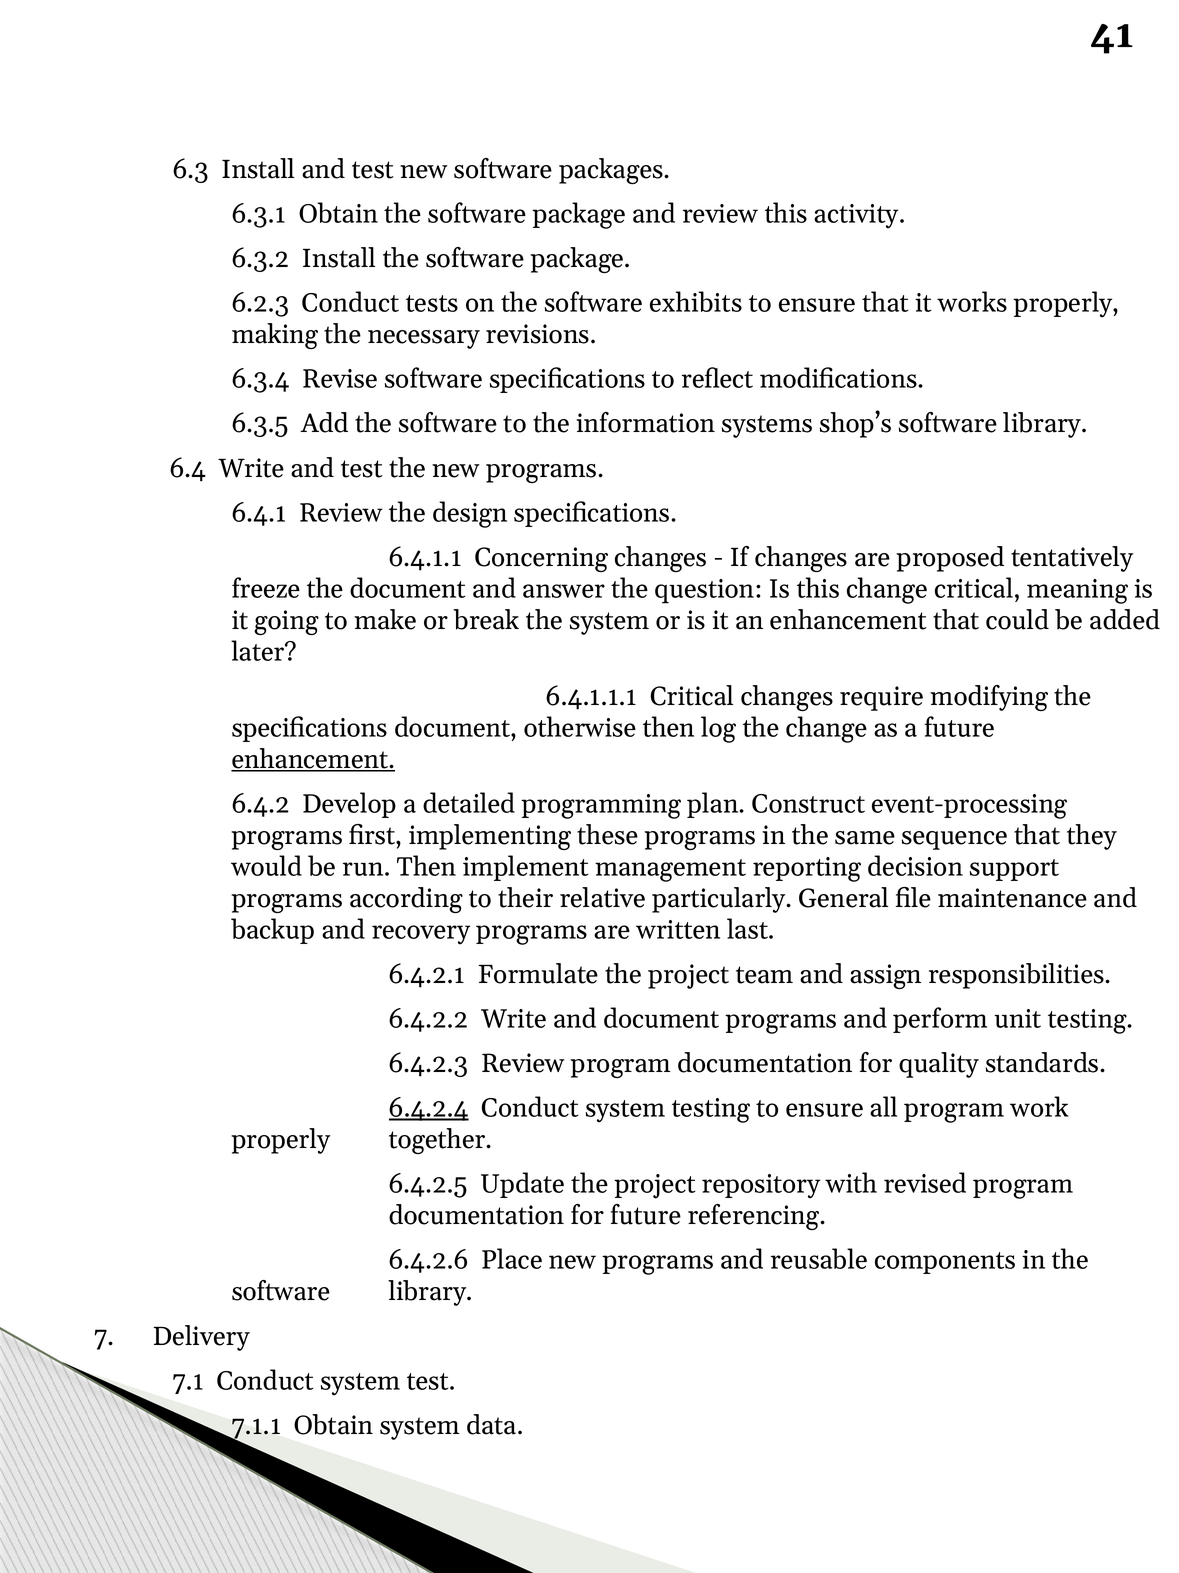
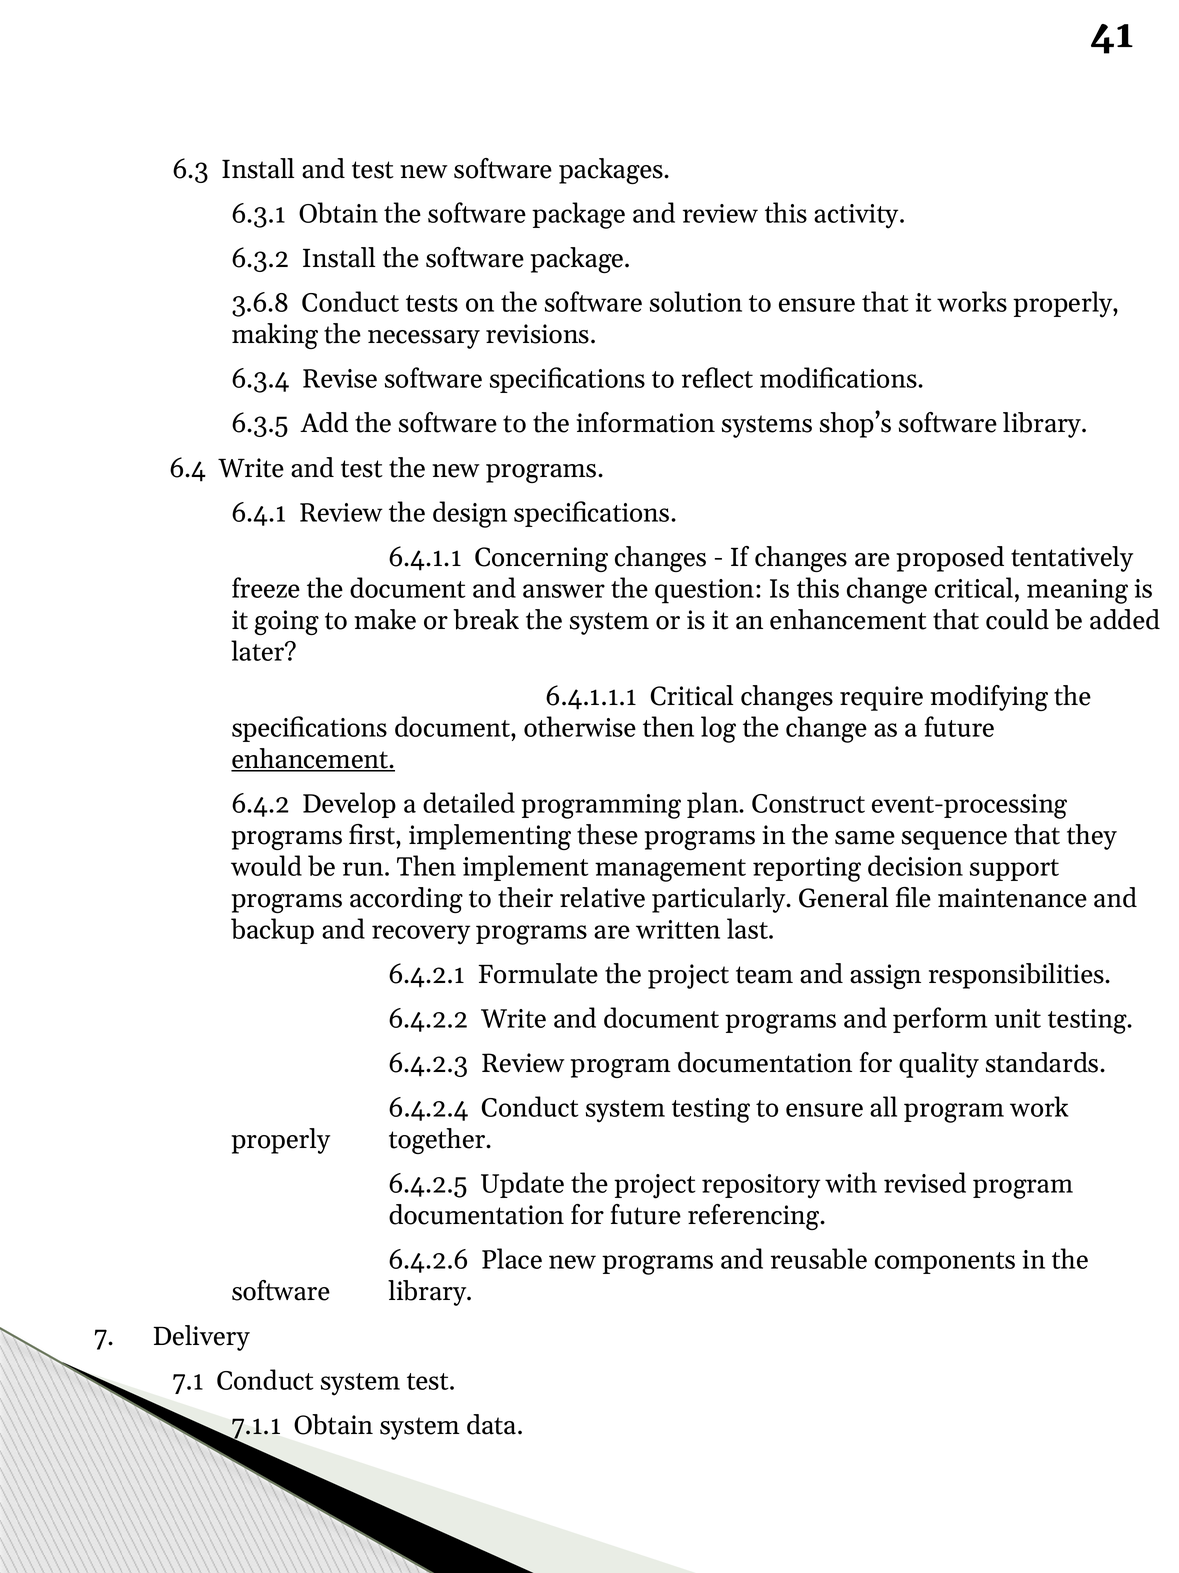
6.2.3: 6.2.3 -> 3.6.8 (261, 303)
exhibits: exhibits -> solution (696, 303)
6.4.2.4 underline: present -> none (429, 1108)
